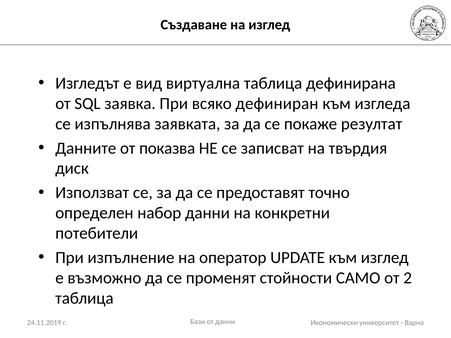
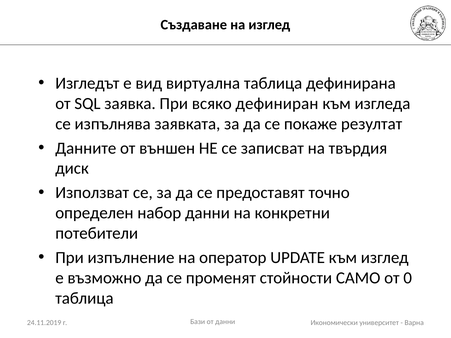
показва: показва -> външен (167, 148)
2: 2 -> 0 (408, 278)
